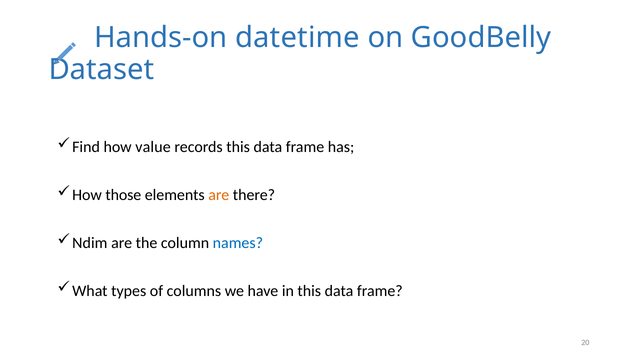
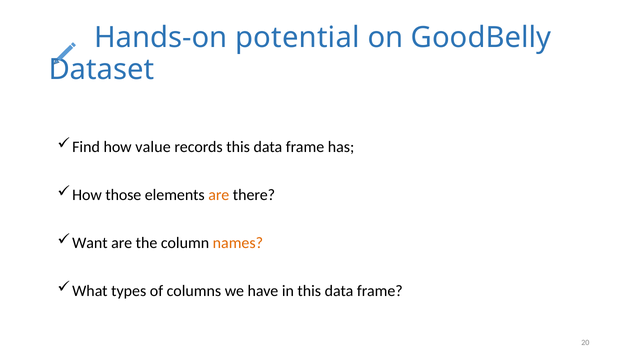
datetime: datetime -> potential (297, 38)
Ndim: Ndim -> Want (90, 243)
names colour: blue -> orange (238, 243)
